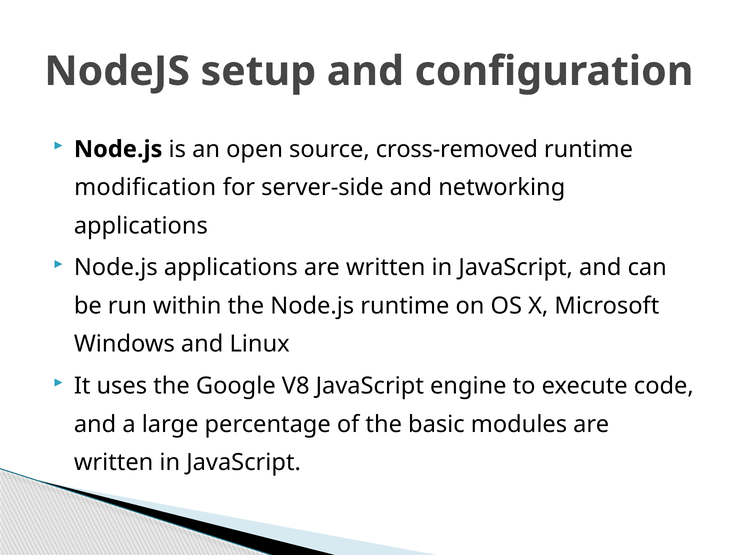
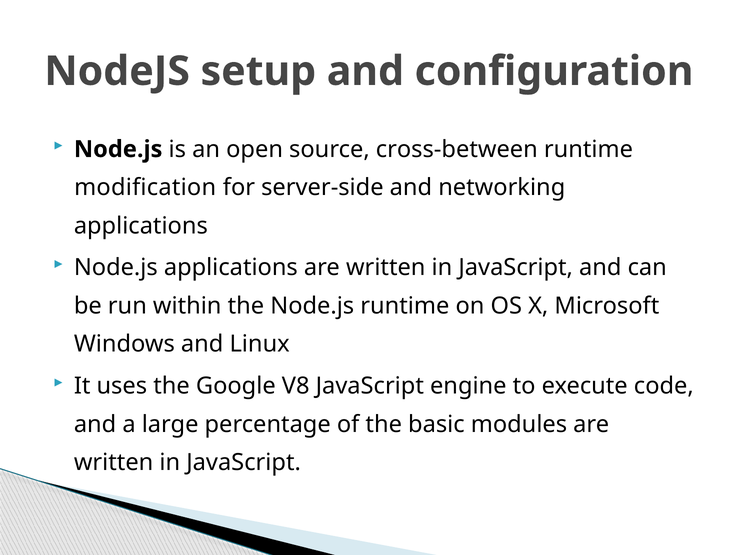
cross-removed: cross-removed -> cross-between (457, 149)
